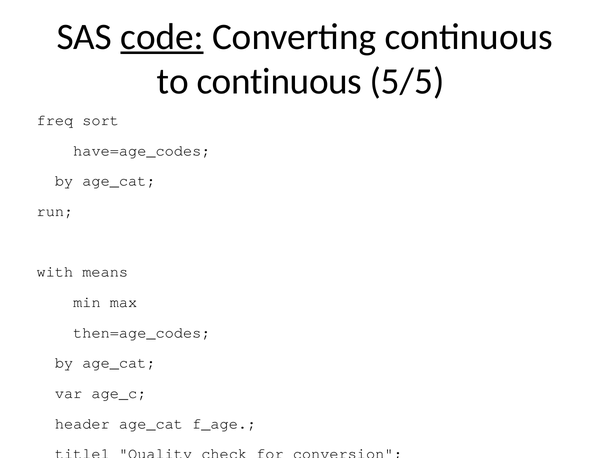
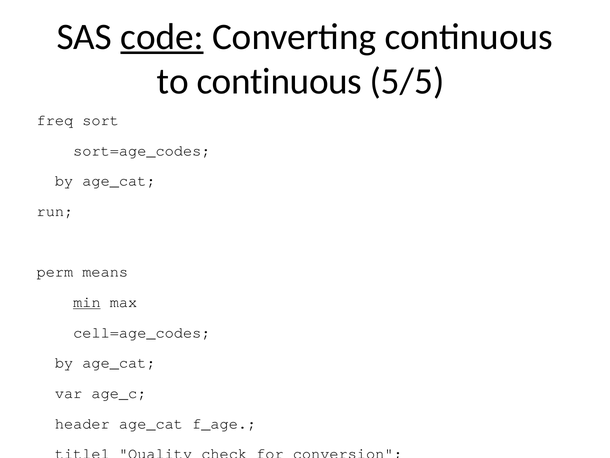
have=age_codes: have=age_codes -> sort=age_codes (142, 150)
with: with -> perm (55, 272)
min underline: none -> present (87, 302)
then=age_codes: then=age_codes -> cell=age_codes (142, 332)
